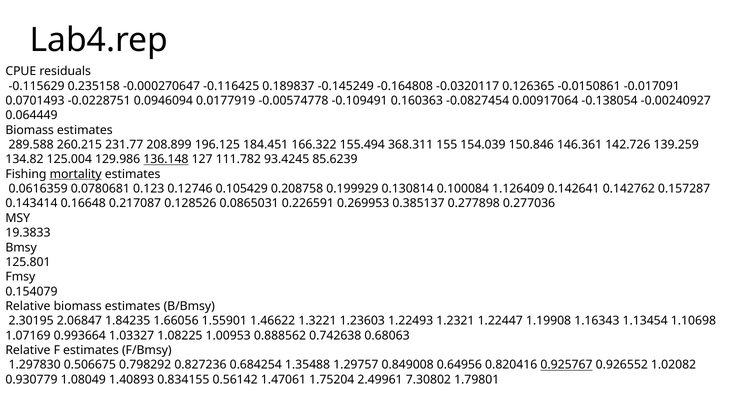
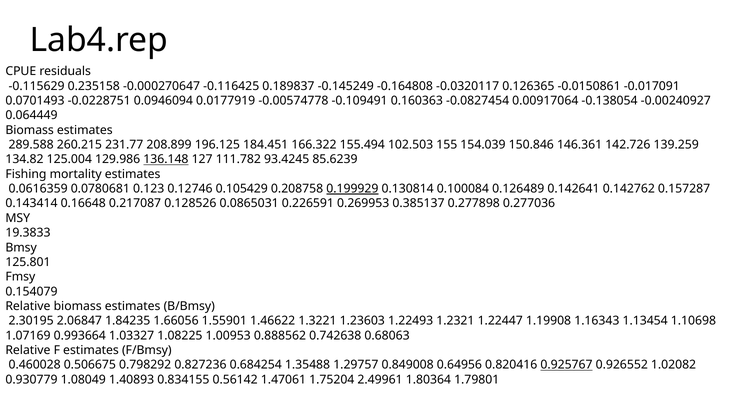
368.311: 368.311 -> 102.503 (411, 145)
mortality underline: present -> none (76, 174)
0.199929 underline: none -> present (352, 189)
1.126409: 1.126409 -> 0.126489 (518, 189)
1.297830: 1.297830 -> 0.460028 (35, 365)
7.30802: 7.30802 -> 1.80364 (428, 380)
